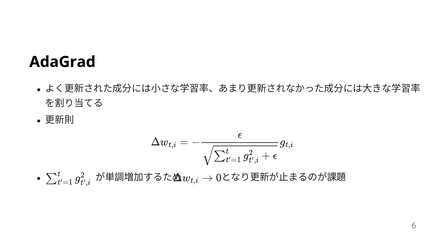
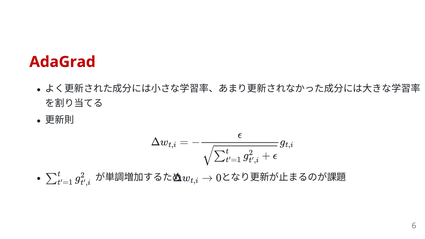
AdaGrad colour: black -> red (62, 62)
